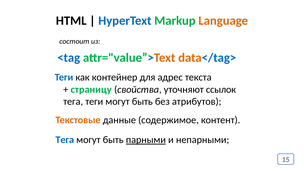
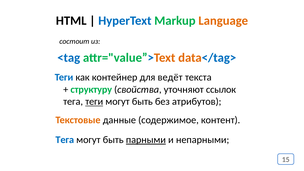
адрес: адрес -> ведёт (170, 77)
страницу: страницу -> структуру (91, 89)
теги underline: none -> present (94, 102)
